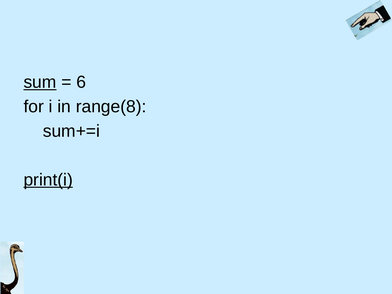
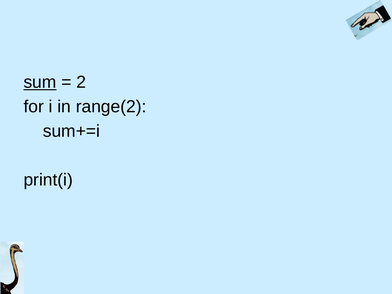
6: 6 -> 2 (81, 82)
range(8: range(8 -> range(2 (111, 107)
print(i underline: present -> none (48, 180)
